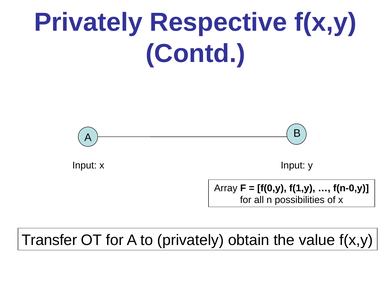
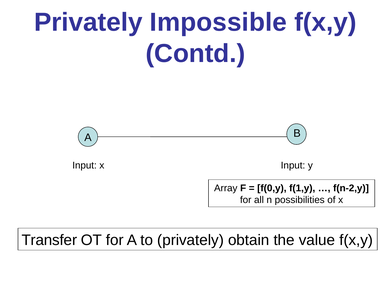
Respective: Respective -> Impossible (218, 22)
f(n-0,y: f(n-0,y -> f(n-2,y (351, 188)
